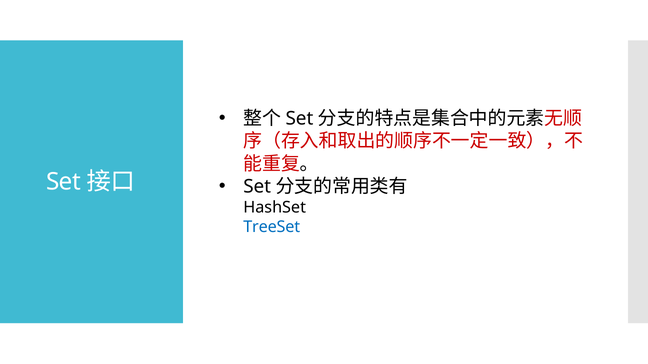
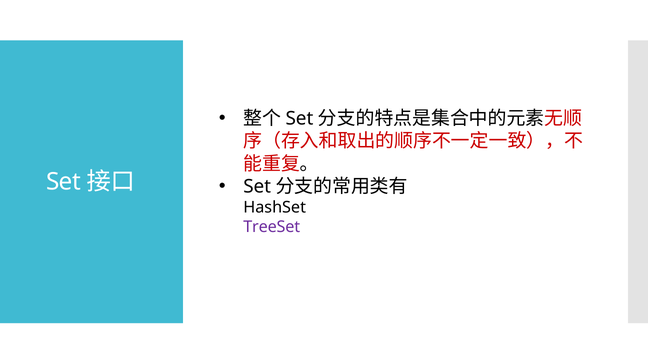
TreeSet colour: blue -> purple (272, 227)
